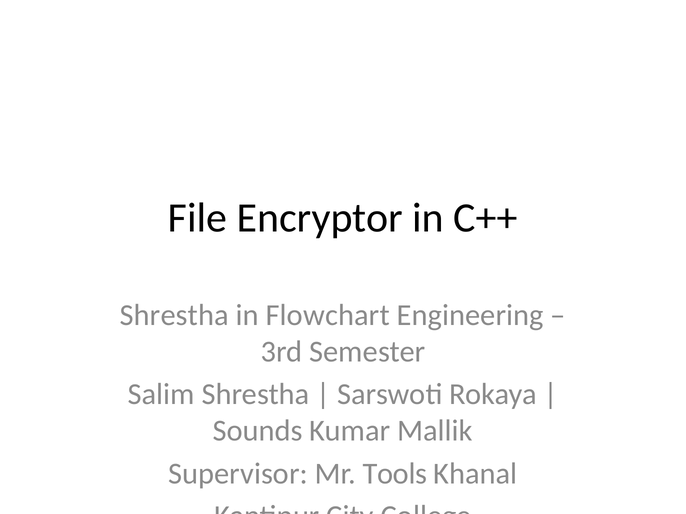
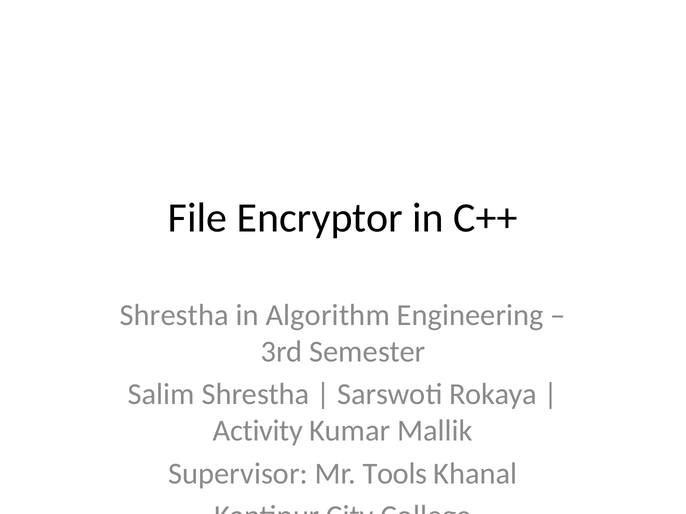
Flowchart: Flowchart -> Algorithm (328, 315)
Sounds: Sounds -> Activity (258, 431)
